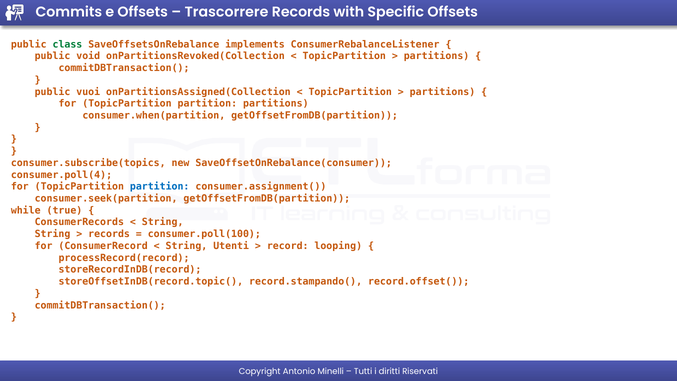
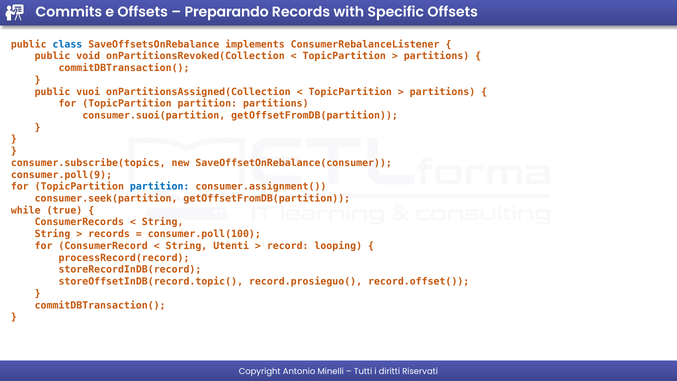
Trascorrere: Trascorrere -> Preparando (227, 12)
class colour: green -> blue (67, 44)
consumer.when(partition: consumer.when(partition -> consumer.suoi(partition (154, 115)
consumer.poll(4: consumer.poll(4 -> consumer.poll(9 (61, 175)
record.stampando(: record.stampando( -> record.prosieguo( (306, 281)
